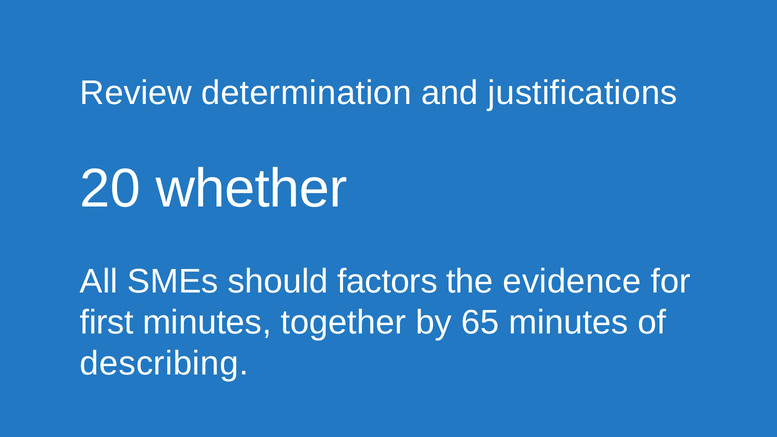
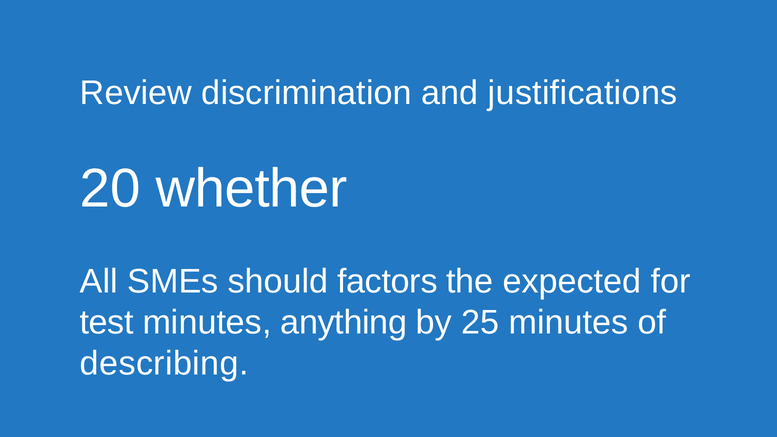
determination: determination -> discrimination (307, 93)
evidence: evidence -> expected (572, 281)
first: first -> test (107, 322)
together: together -> anything (344, 322)
65: 65 -> 25 (480, 322)
